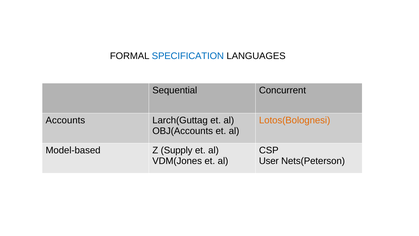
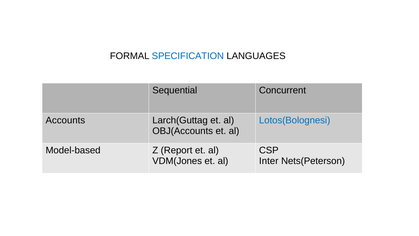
Lotos(Bolognesi colour: orange -> blue (295, 120)
Supply: Supply -> Report (177, 150)
User: User -> Inter (269, 161)
